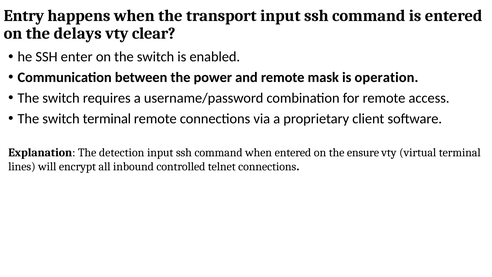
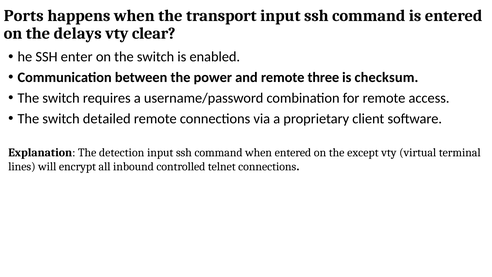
Entry: Entry -> Ports (24, 16)
mask: mask -> three (323, 77)
operation: operation -> checksum (386, 77)
switch terminal: terminal -> detailed (107, 119)
ensure: ensure -> except (363, 152)
